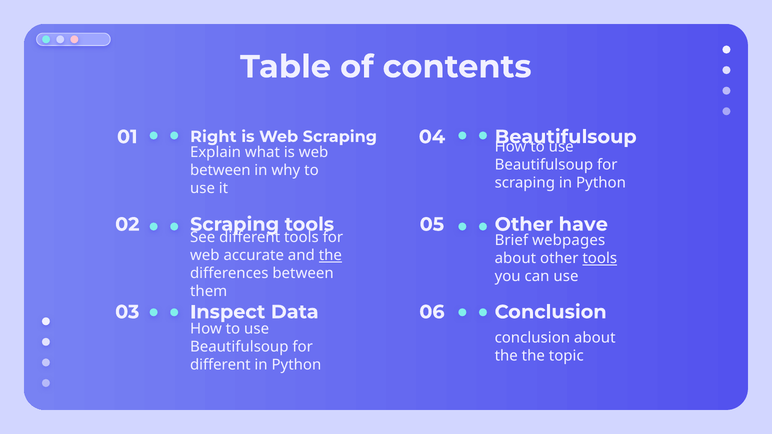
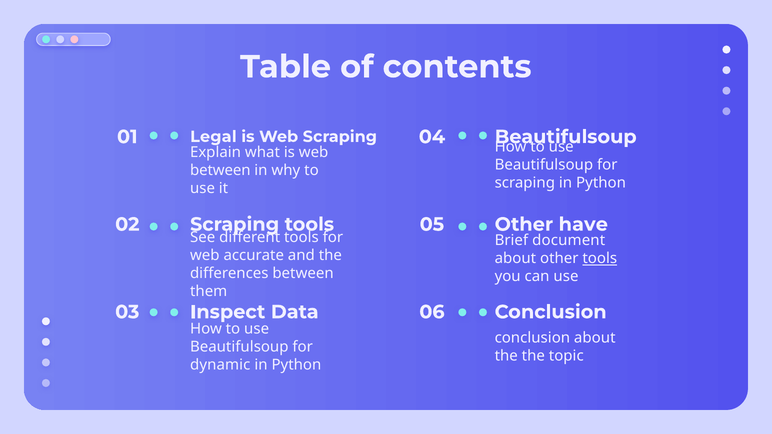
Right: Right -> Legal (213, 137)
webpages: webpages -> document (569, 241)
the underline: present -> none (330, 256)
different: different -> dynamic (220, 365)
